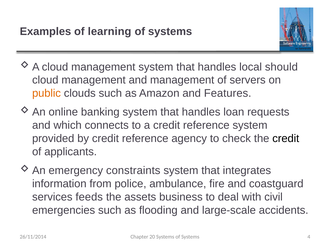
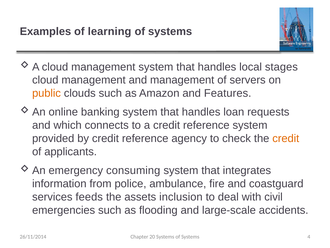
should: should -> stages (281, 67)
credit colour: black -> orange (286, 138)
constraints: constraints -> consuming (133, 170)
business: business -> inclusion (181, 197)
